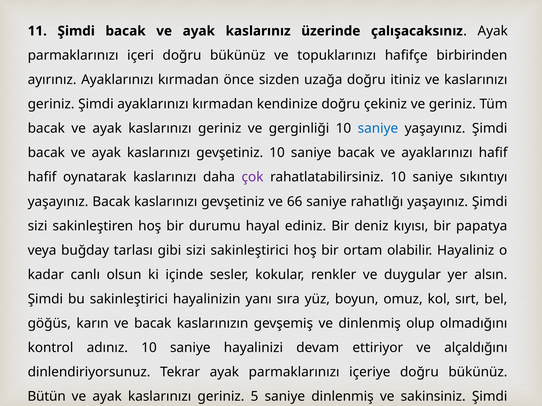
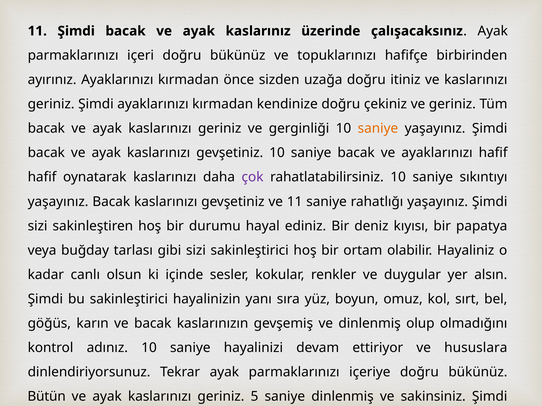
saniye colour: blue -> orange (378, 129)
ve 66: 66 -> 11 (295, 202)
alçaldığını: alçaldığını -> hususlara (476, 348)
